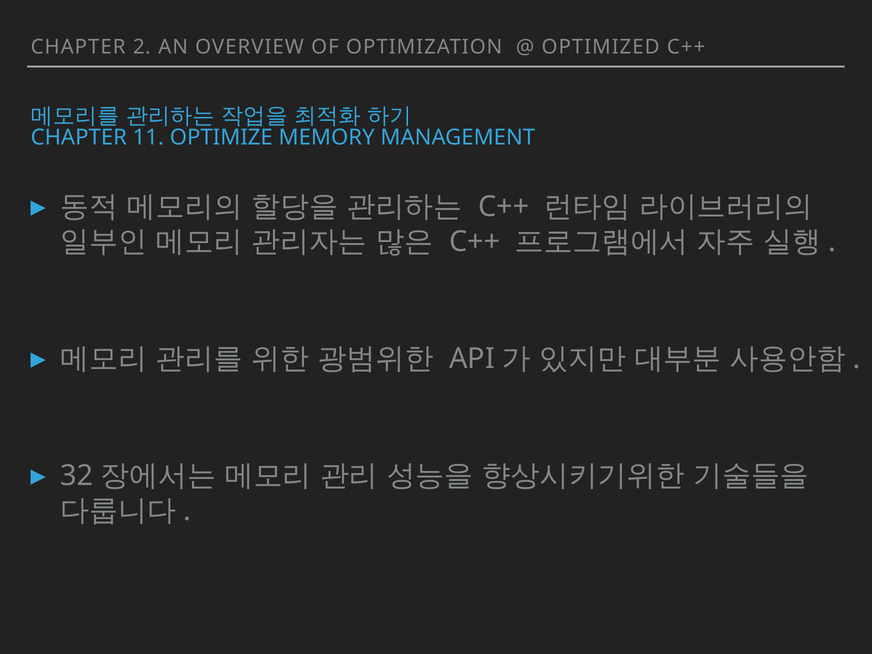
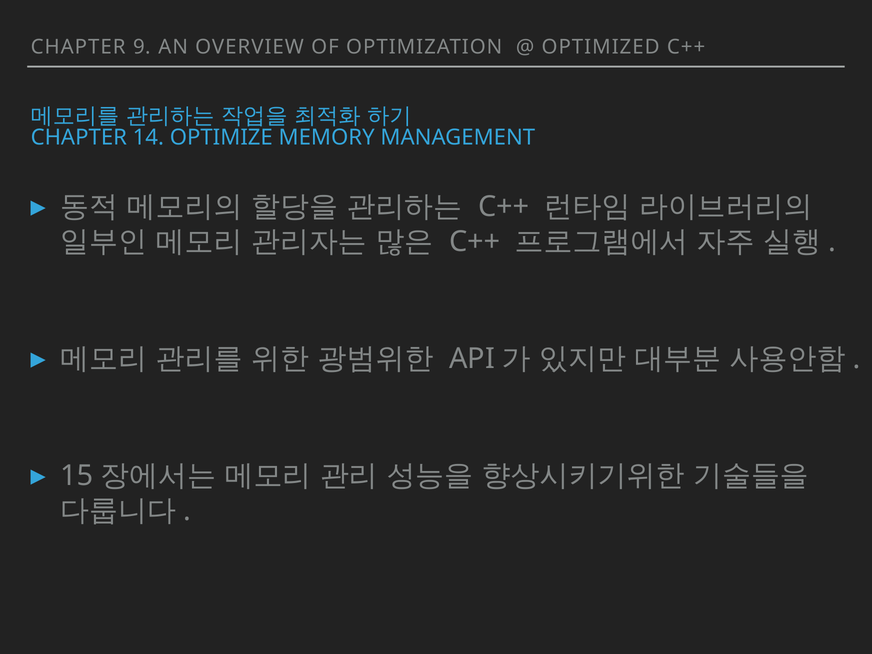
2: 2 -> 9 (142, 47)
11: 11 -> 14 (148, 137)
32: 32 -> 15 (77, 476)
